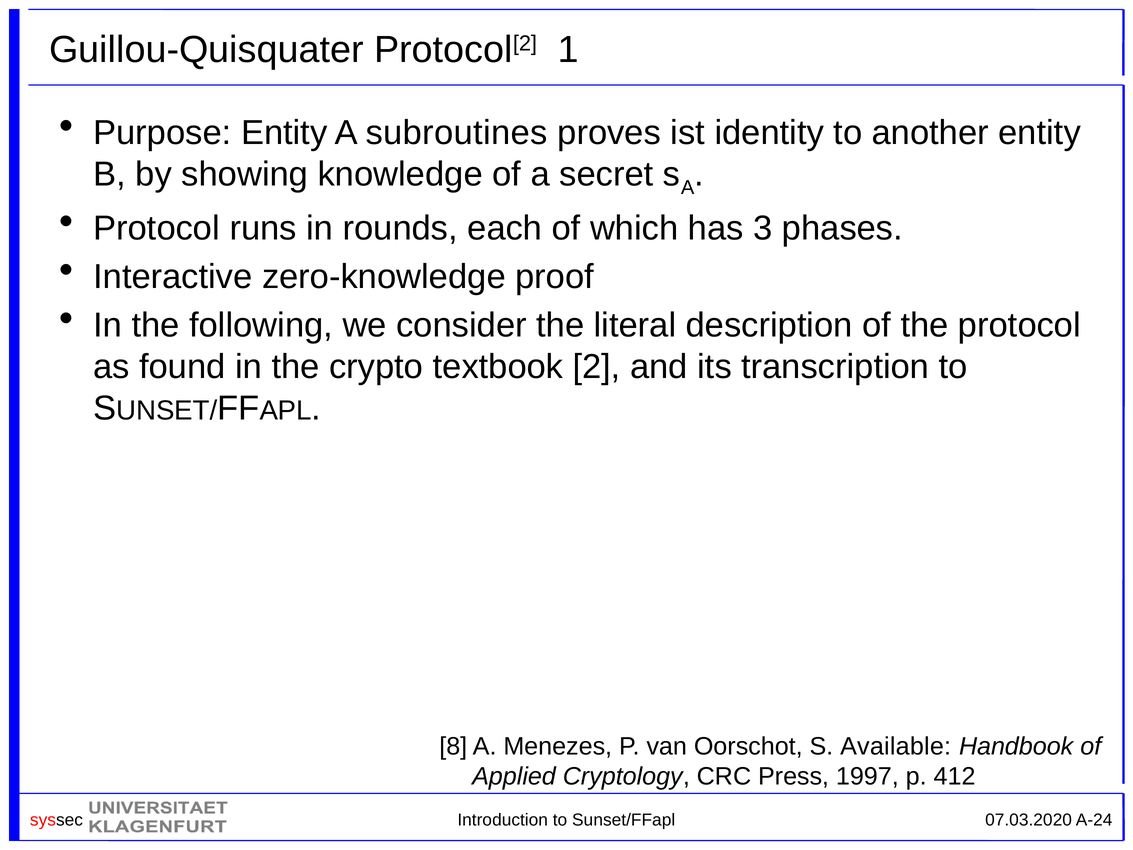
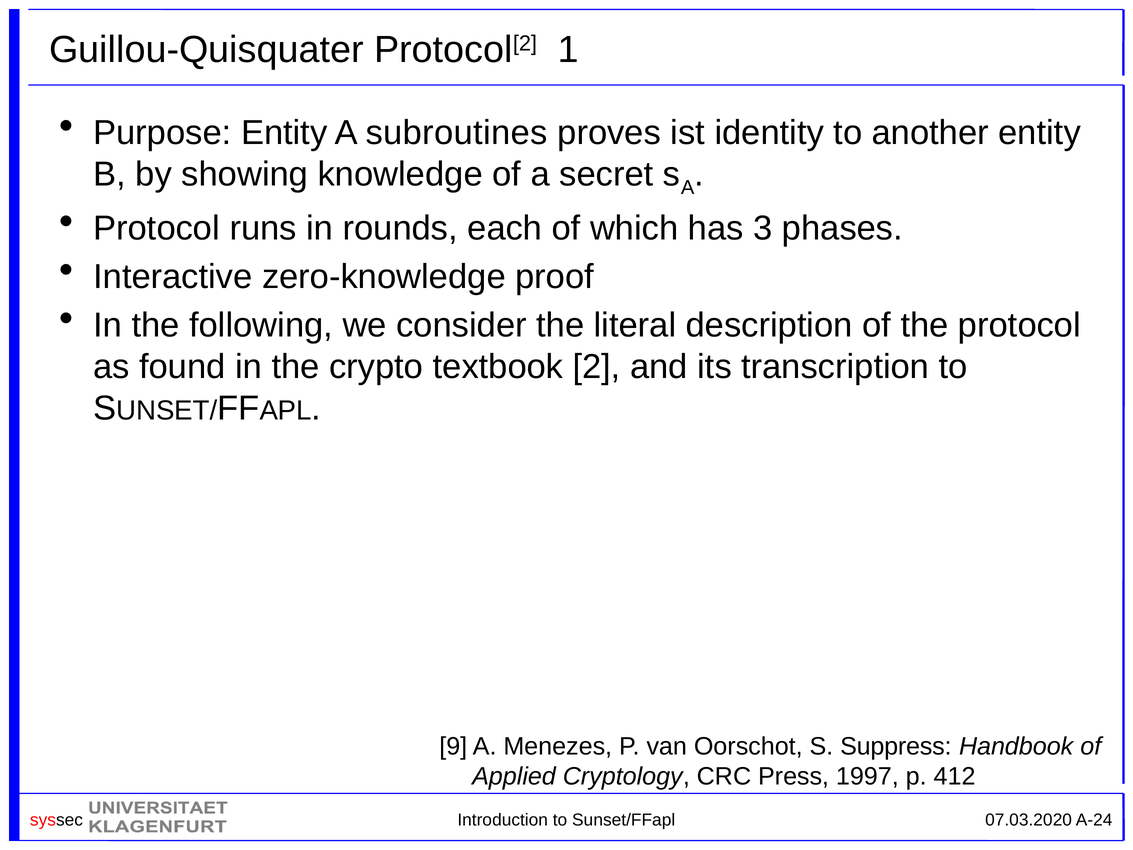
8: 8 -> 9 (453, 746)
Available: Available -> Suppress (896, 746)
